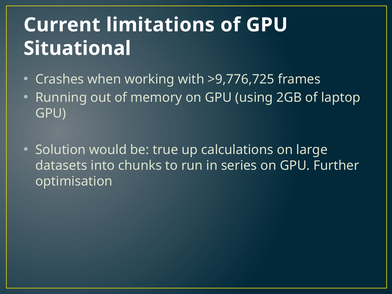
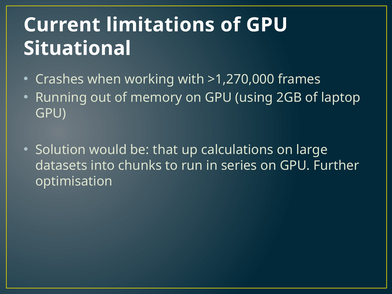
>9,776,725: >9,776,725 -> >1,270,000 (241, 79)
true: true -> that (165, 150)
